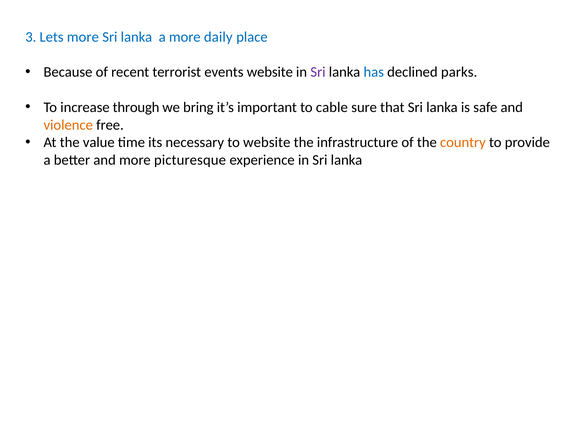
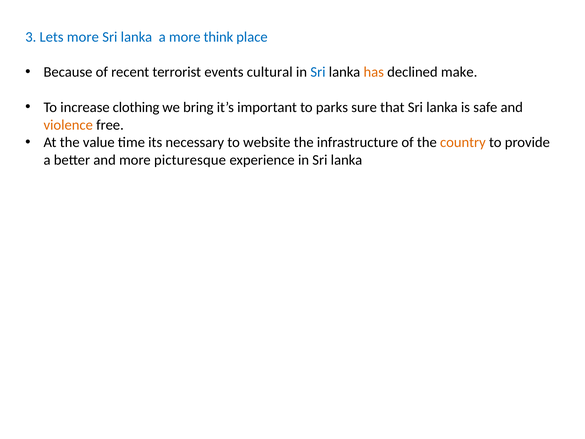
daily: daily -> think (218, 37)
events website: website -> cultural (270, 72)
Sri colour: purple -> blue (318, 72)
has colour: blue -> orange (374, 72)
parks: parks -> make (459, 72)
through: through -> clothing (136, 107)
cable: cable -> parks (332, 107)
